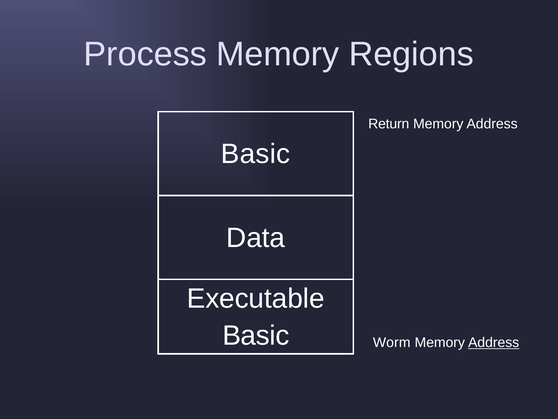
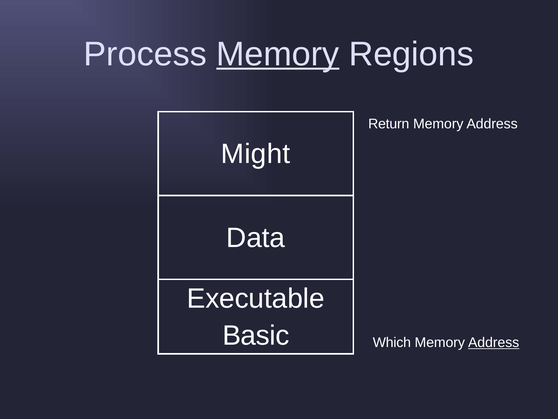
Memory underline: none -> present (278, 54)
Basic: Basic -> Might (256, 154)
Worm: Worm -> Which (392, 342)
